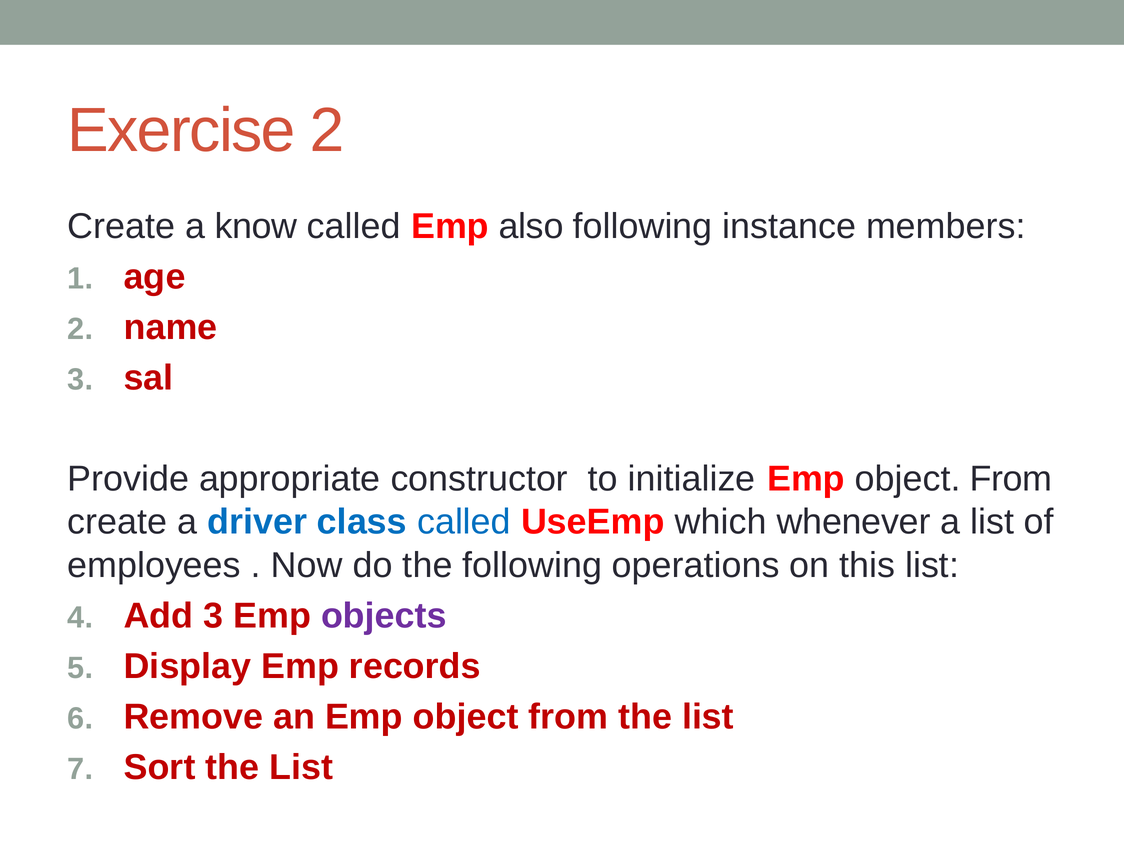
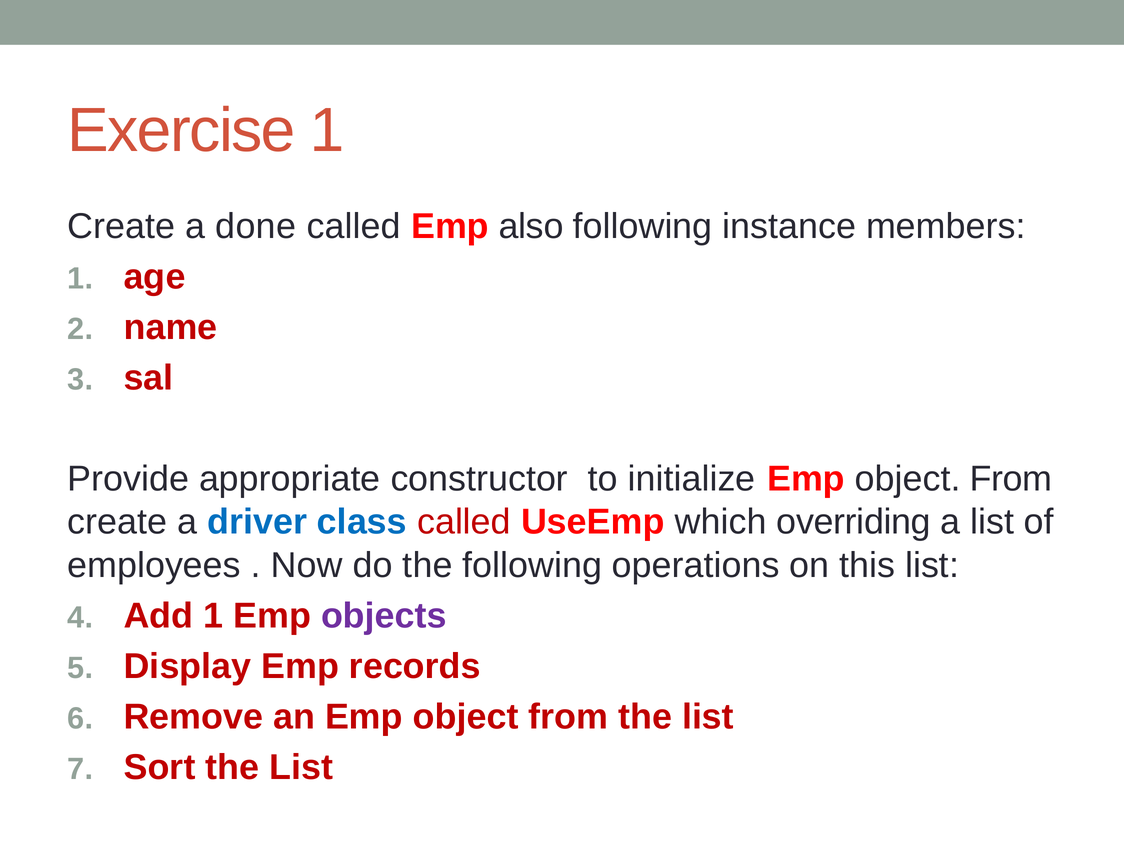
Exercise 2: 2 -> 1 (327, 131)
know: know -> done (256, 226)
called colour: blue -> red (464, 522)
whenever: whenever -> overriding (854, 522)
Add 3: 3 -> 1 (213, 616)
